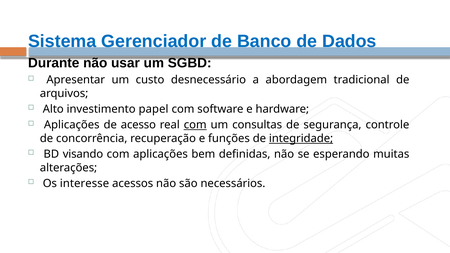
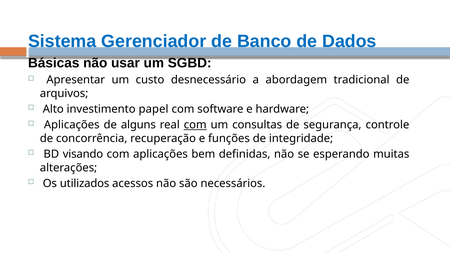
Durante: Durante -> Básicas (54, 63)
acesso: acesso -> alguns (138, 125)
integridade underline: present -> none (301, 138)
interesse: interesse -> utilizados (85, 183)
